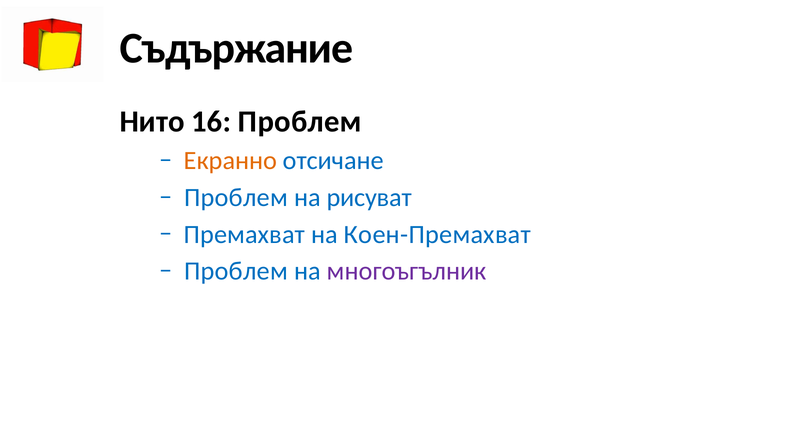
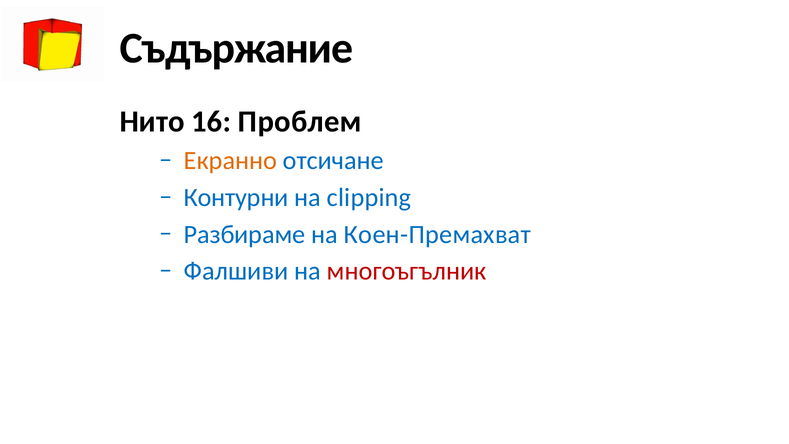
Проблем: Проблем -> Контурни (236, 197)
рисуват: рисуват -> clipping (369, 197)
Премахват: Премахват -> Разбираме (244, 234)
Проблем: Проблем -> Фалшиви (236, 271)
многоъгълник colour: purple -> red (407, 271)
